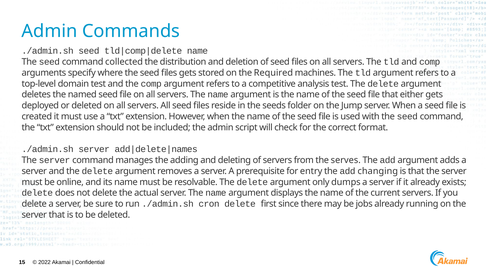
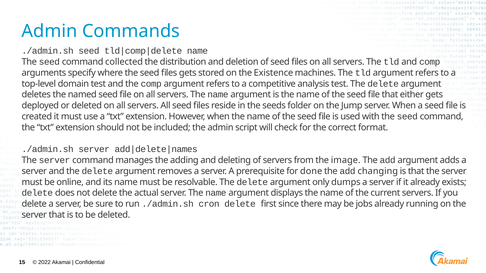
Required: Required -> Existence (273, 73)
serves: serves -> image (346, 160)
entry: entry -> done (311, 171)
